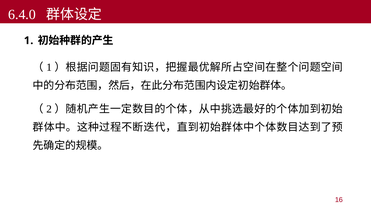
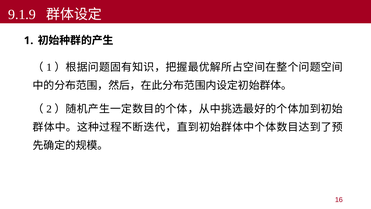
6.4.0: 6.4.0 -> 9.1.9 (22, 15)
